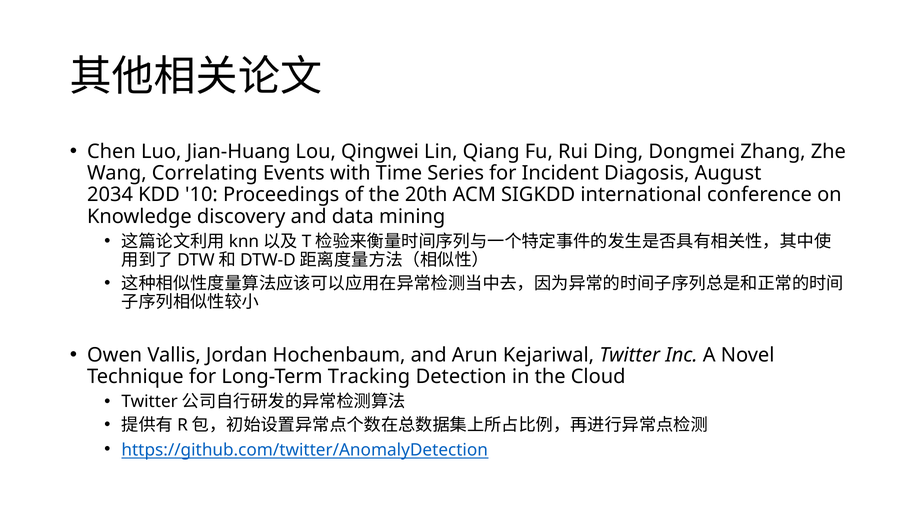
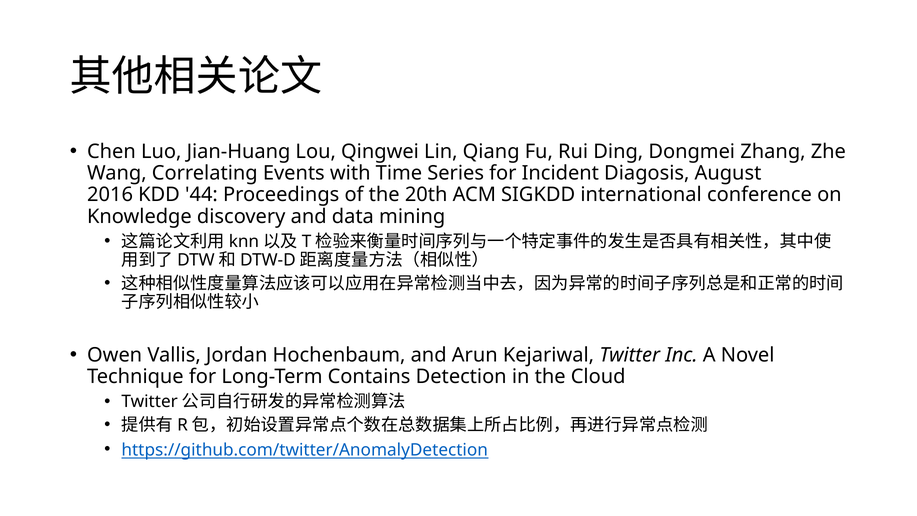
2034: 2034 -> 2016 (110, 195)
10: 10 -> 44 (201, 195)
Tracking: Tracking -> Contains (369, 376)
